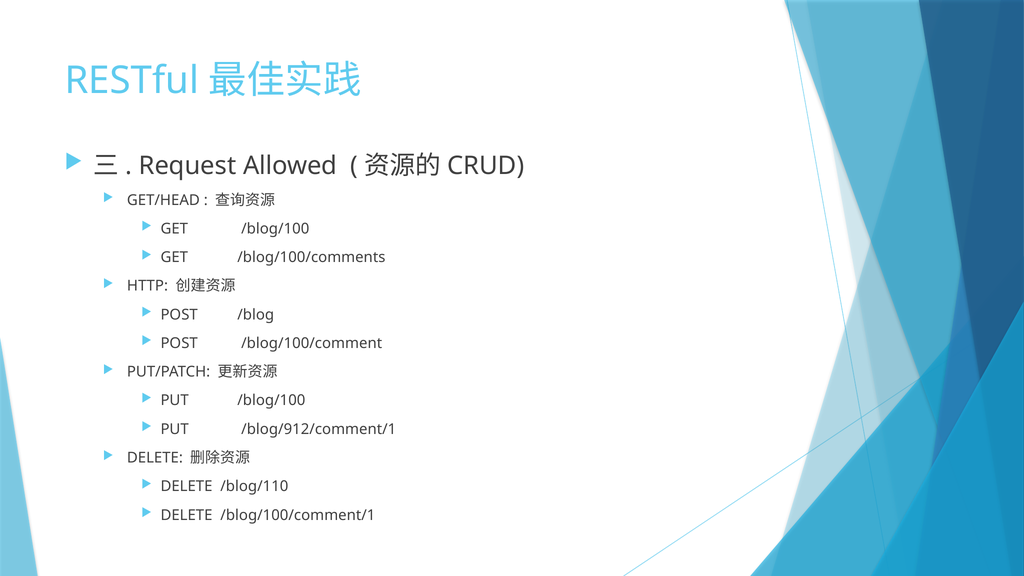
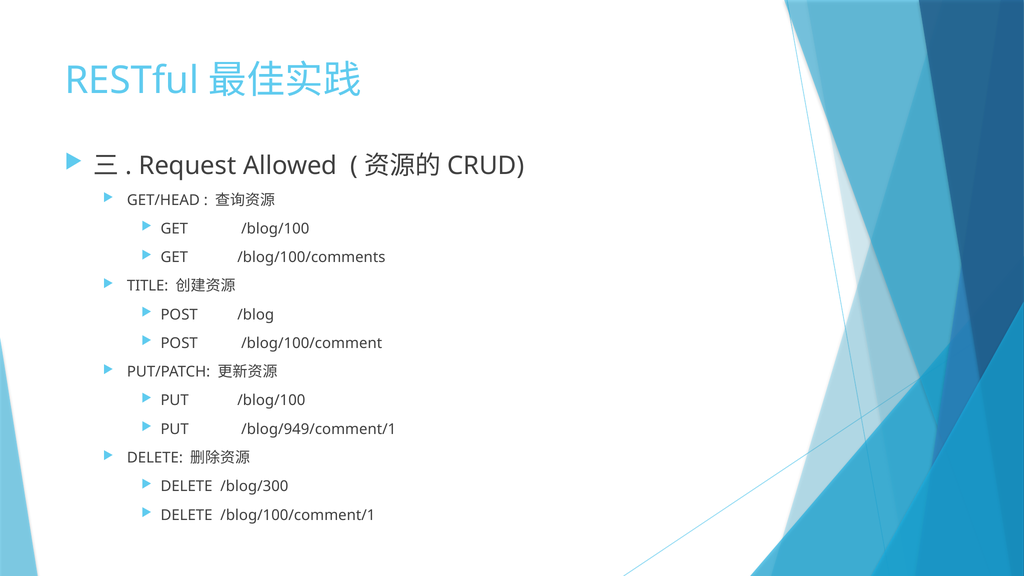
HTTP: HTTP -> TITLE (148, 286)
/blog/912/comment/1: /blog/912/comment/1 -> /blog/949/comment/1 (319, 429)
/blog/110: /blog/110 -> /blog/300 (254, 486)
